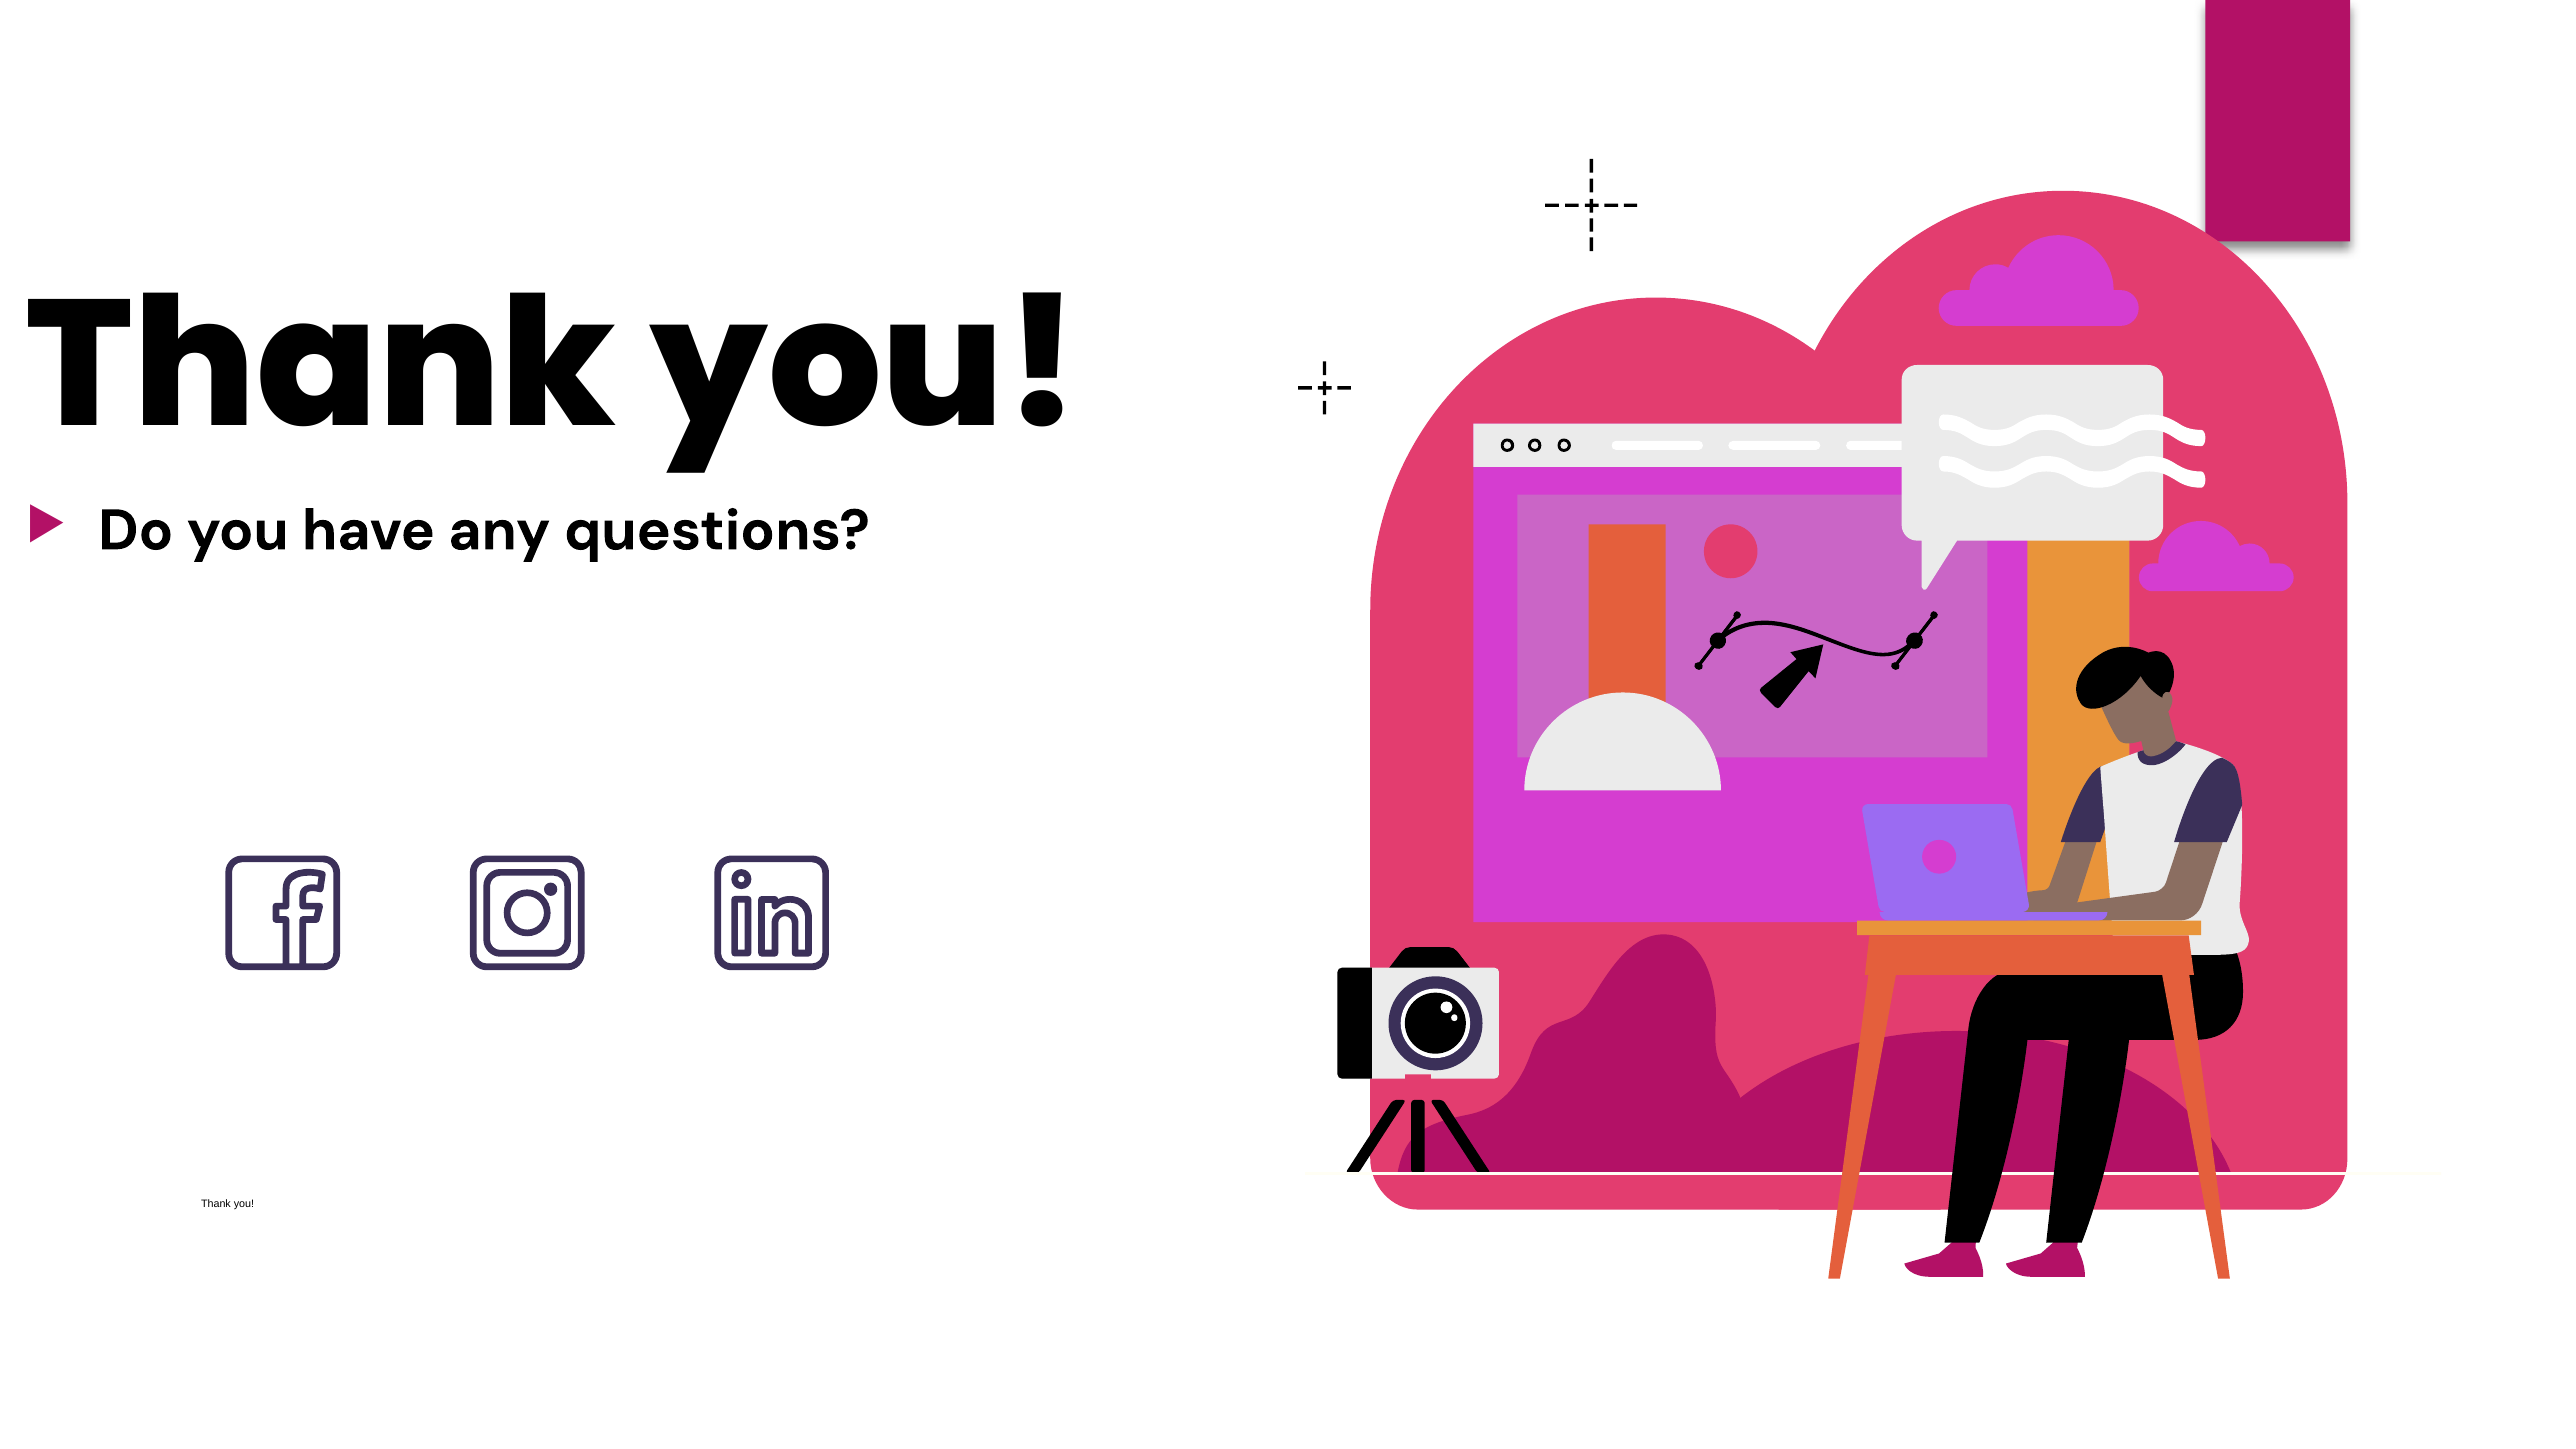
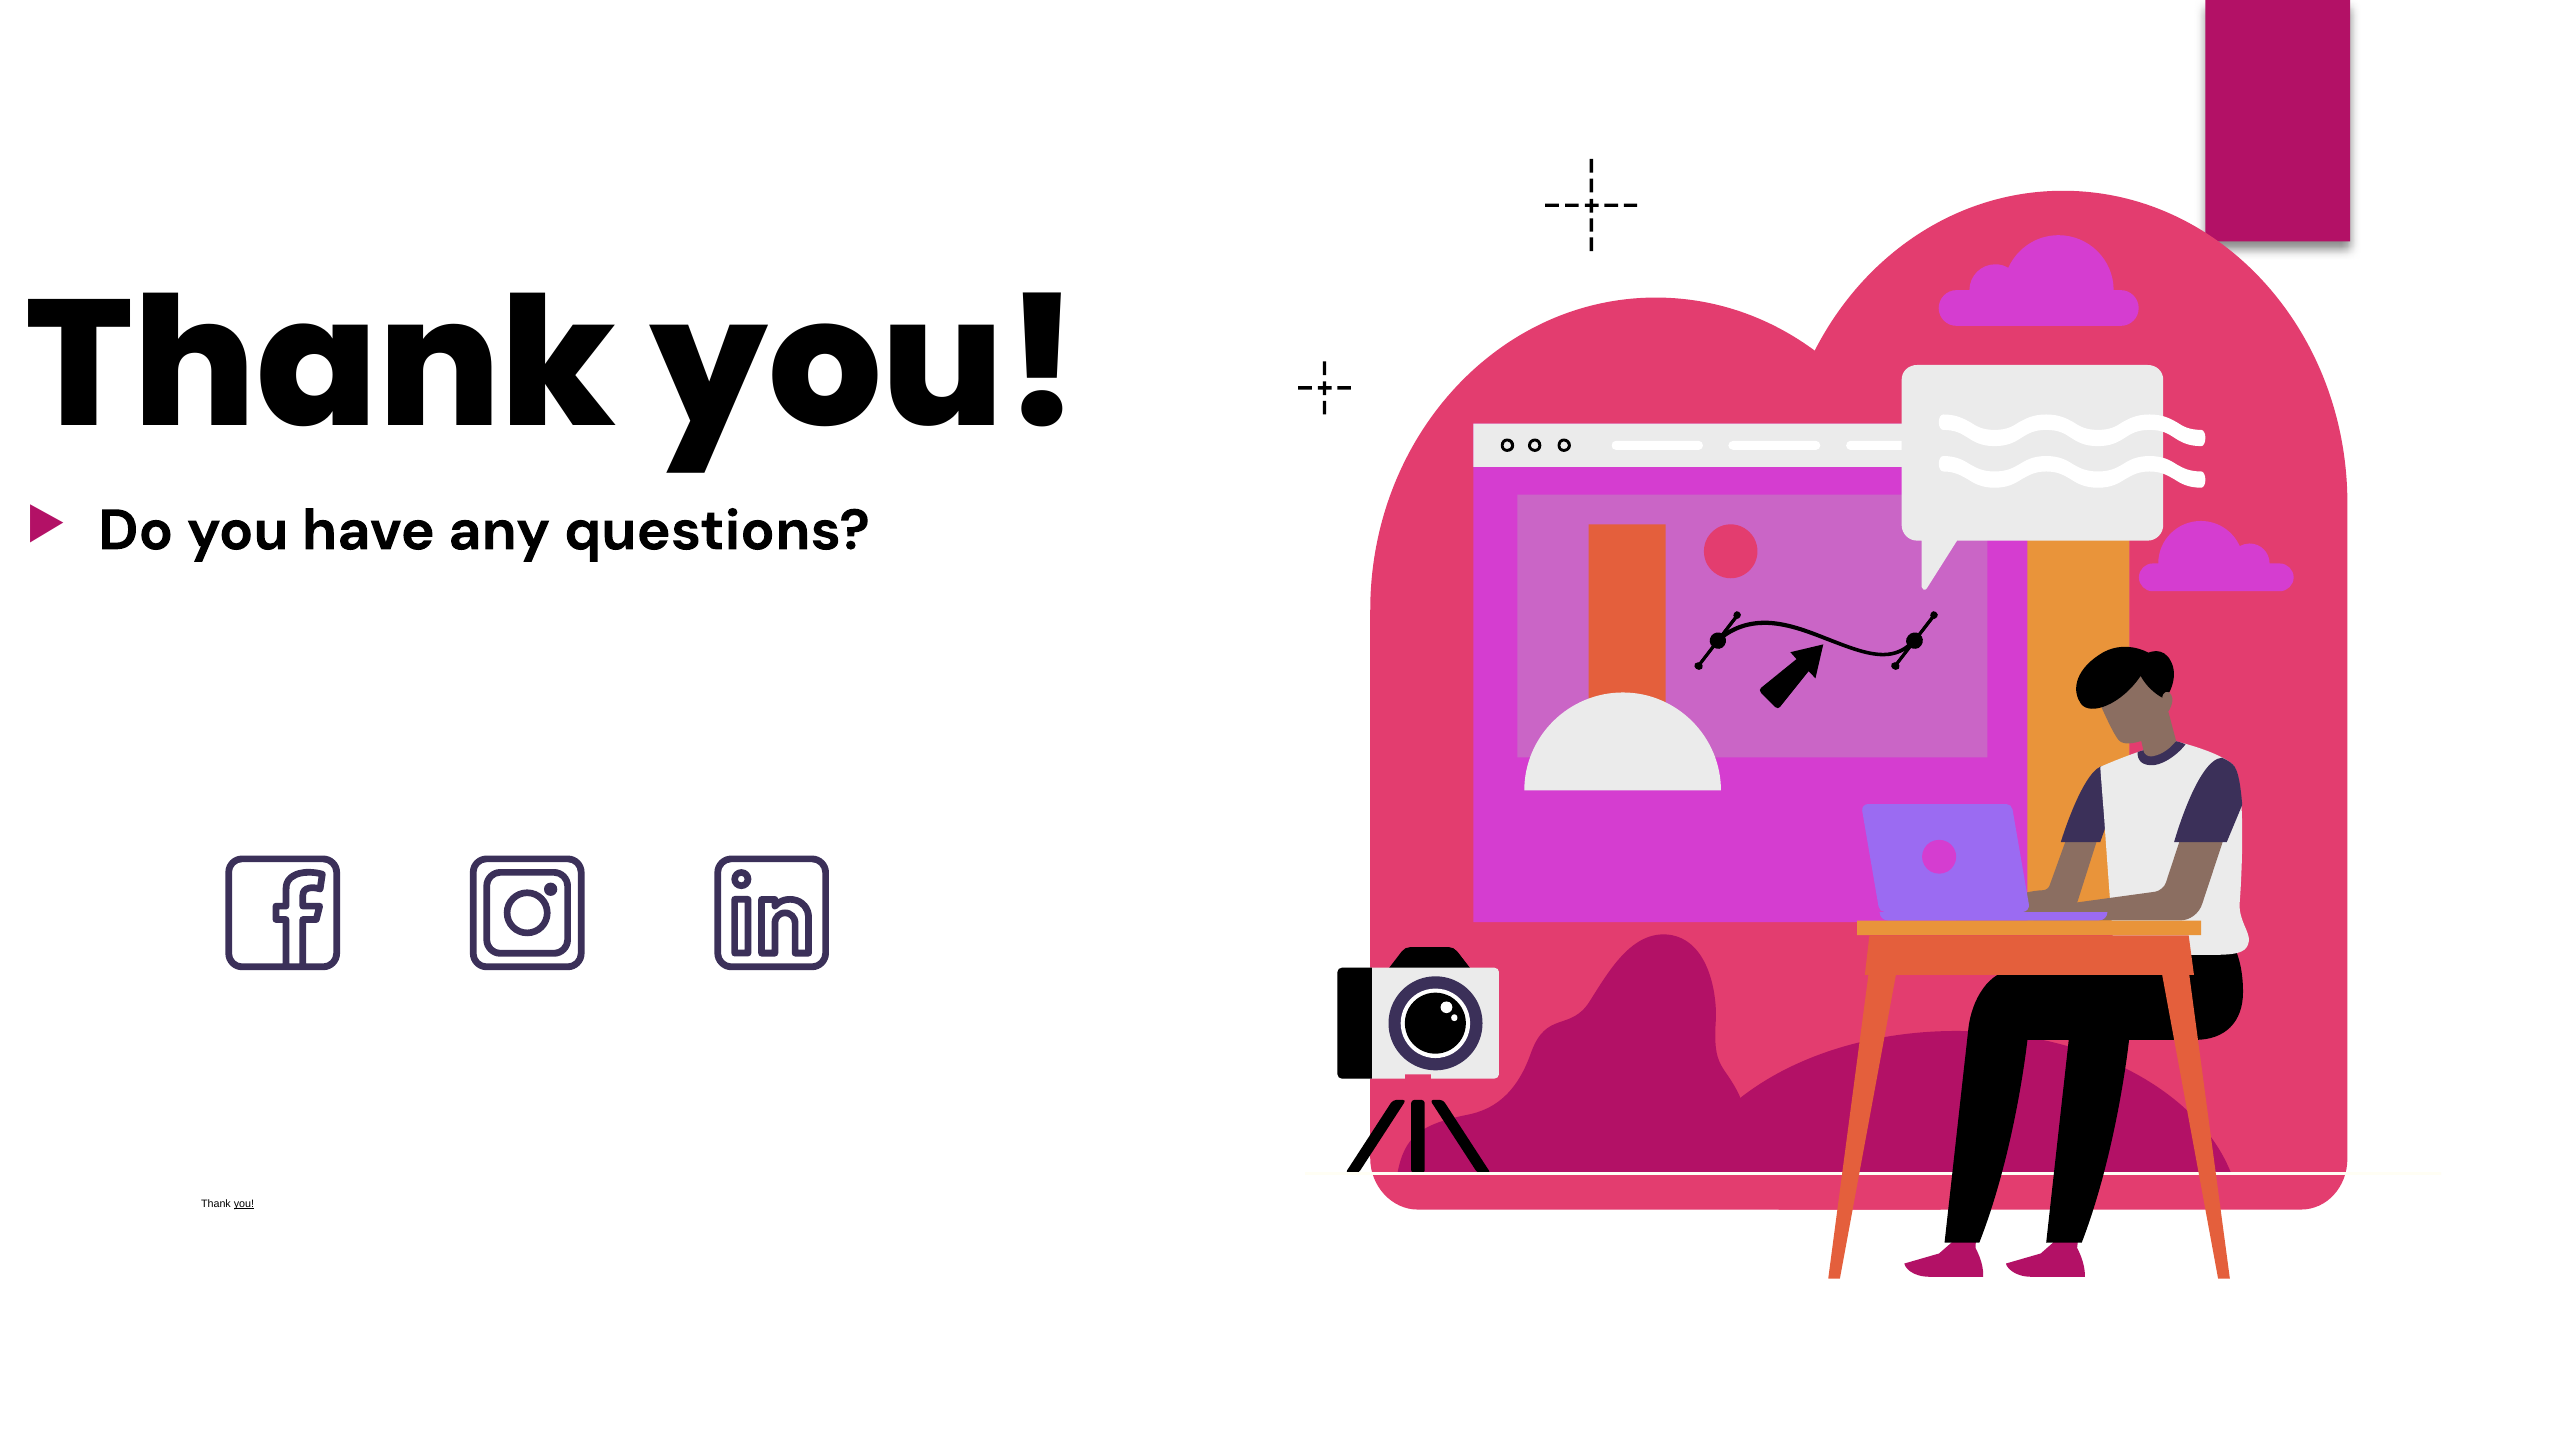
you underline: none -> present (244, 1204)
